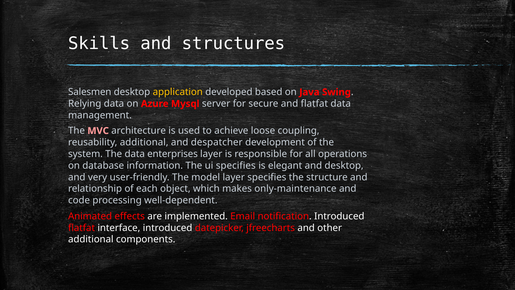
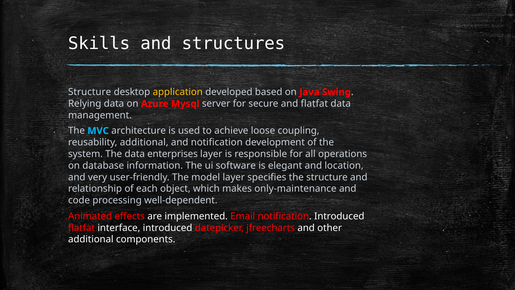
Salesmen: Salesmen -> Structure (90, 92)
MVC colour: pink -> light blue (98, 131)
and despatcher: despatcher -> notification (217, 142)
ui specifies: specifies -> software (236, 165)
and desktop: desktop -> location (344, 165)
